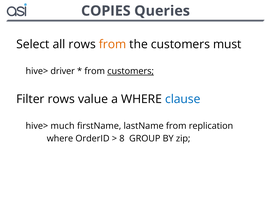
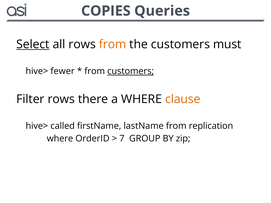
Select underline: none -> present (33, 44)
driver: driver -> fewer (63, 71)
value: value -> there (93, 99)
clause colour: blue -> orange (183, 99)
much: much -> called (63, 126)
8: 8 -> 7 (122, 139)
